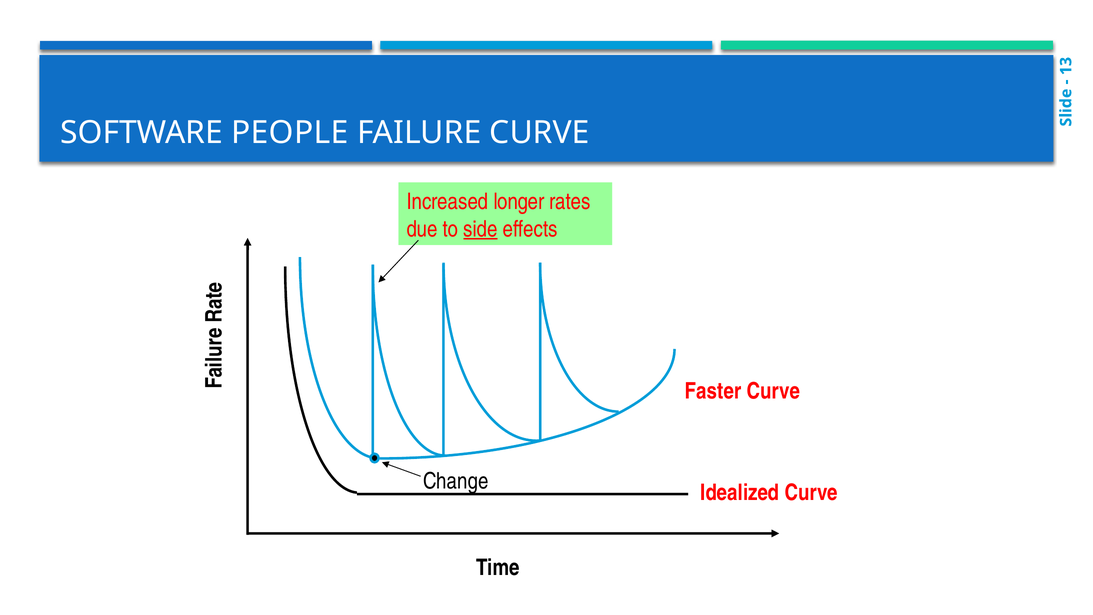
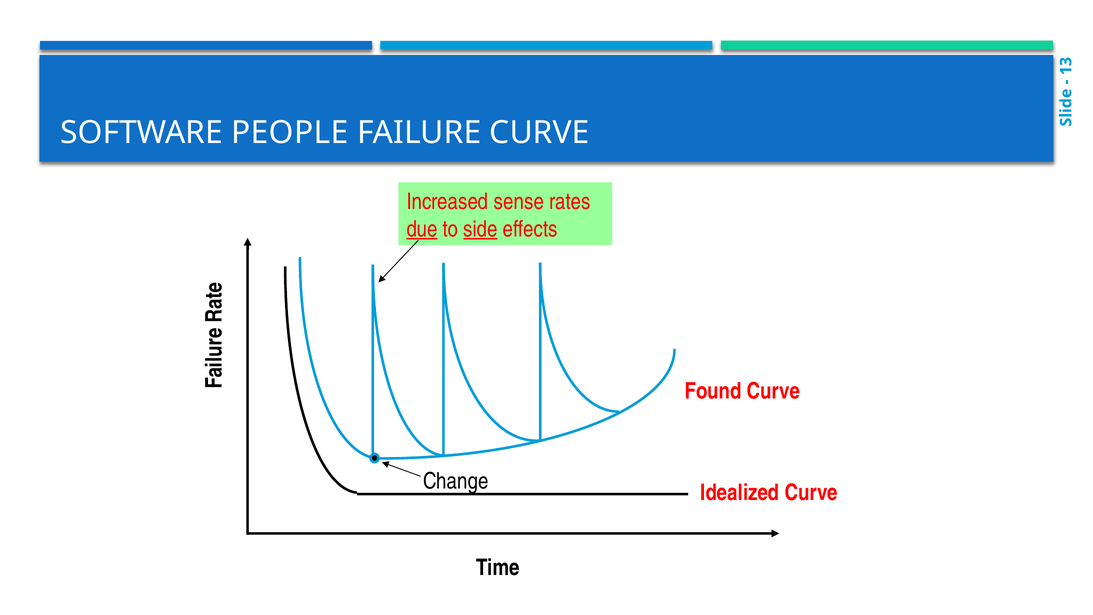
longer: longer -> sense (519, 202)
due underline: none -> present (422, 229)
Faster: Faster -> Found (713, 391)
